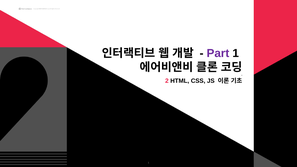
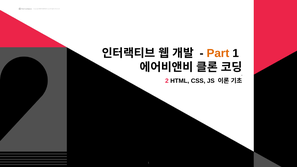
Part colour: purple -> orange (218, 53)
